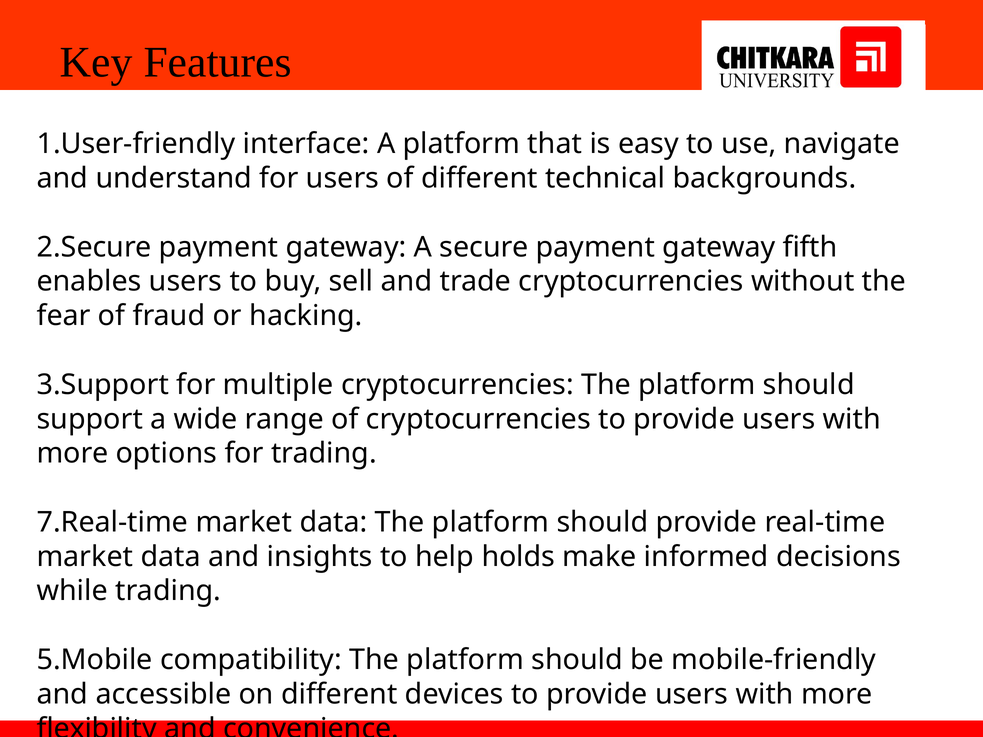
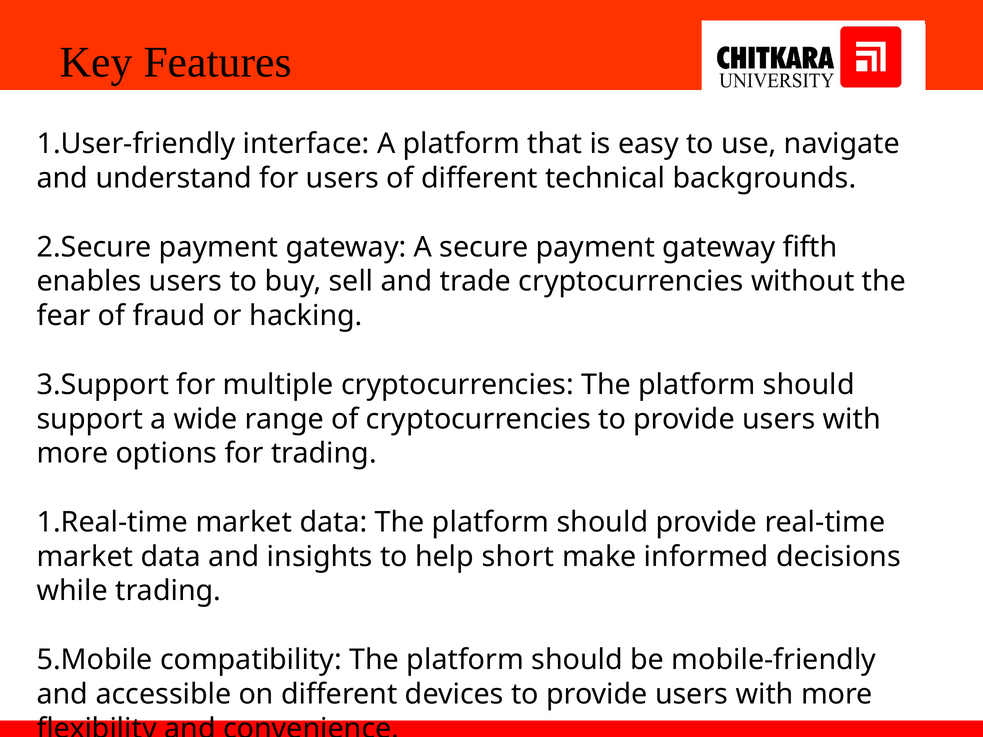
7.Real-time: 7.Real-time -> 1.Real-time (112, 522)
holds: holds -> short (518, 557)
